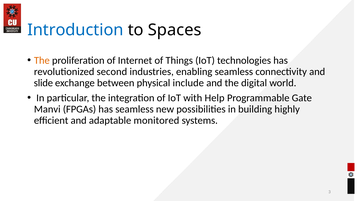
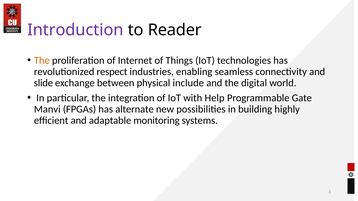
Introduction colour: blue -> purple (75, 30)
Spaces: Spaces -> Reader (175, 30)
second: second -> respect (112, 72)
has seamless: seamless -> alternate (135, 109)
monitored: monitored -> monitoring (157, 121)
